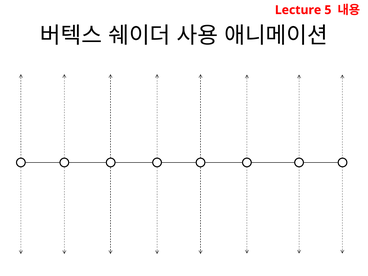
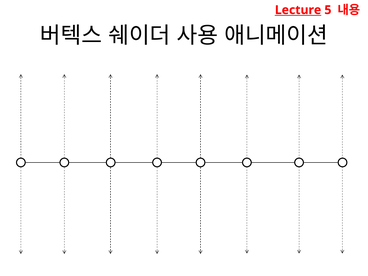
Lecture underline: none -> present (298, 10)
